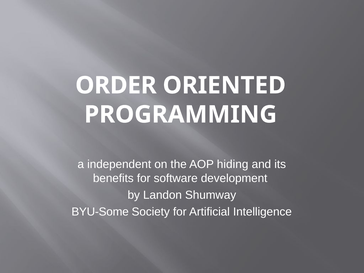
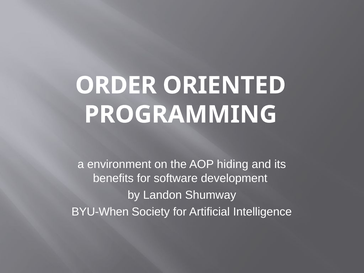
independent: independent -> environment (119, 164)
BYU-Some: BYU-Some -> BYU-When (100, 212)
